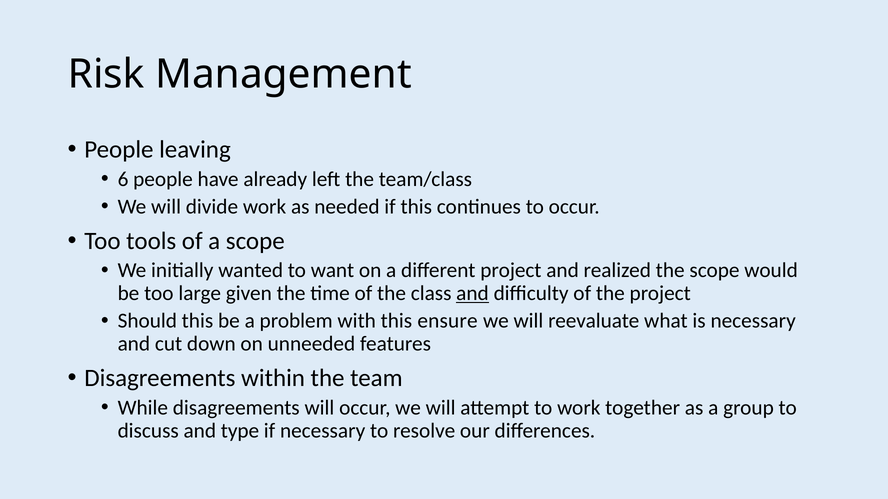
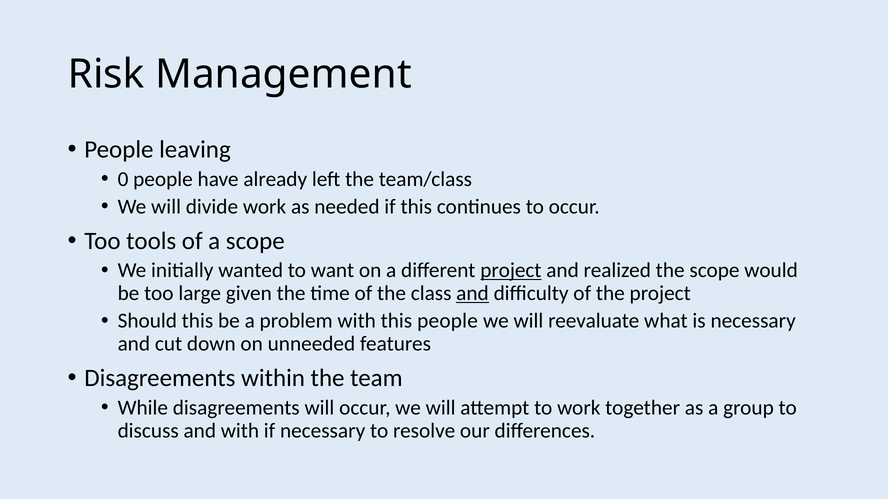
6: 6 -> 0 (123, 179)
project underline: none -> present (511, 271)
this ensure: ensure -> people (448, 321)
and type: type -> with (240, 431)
